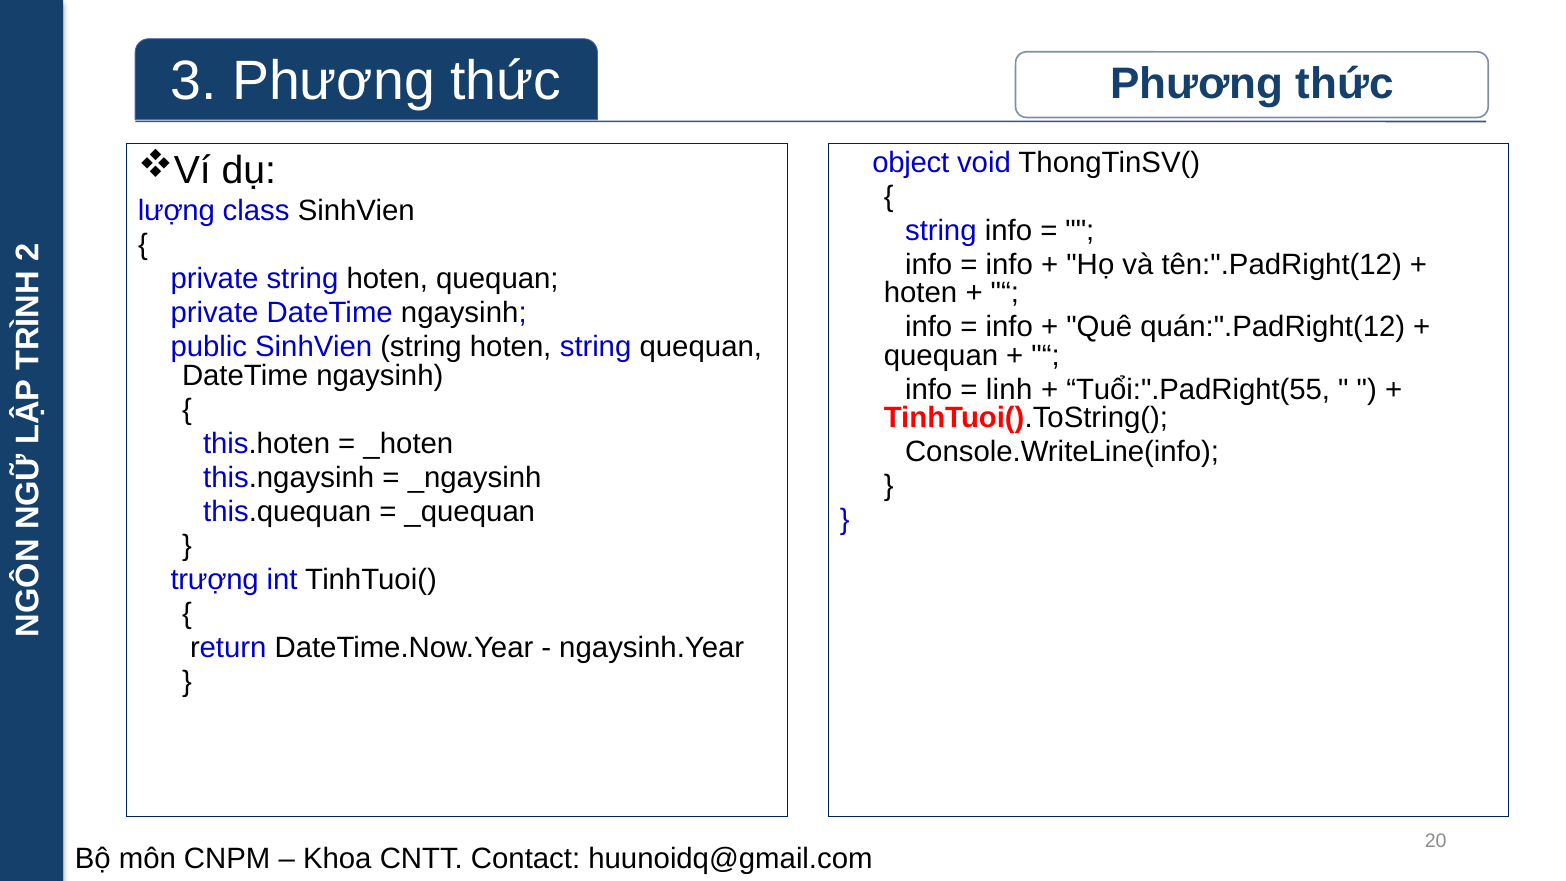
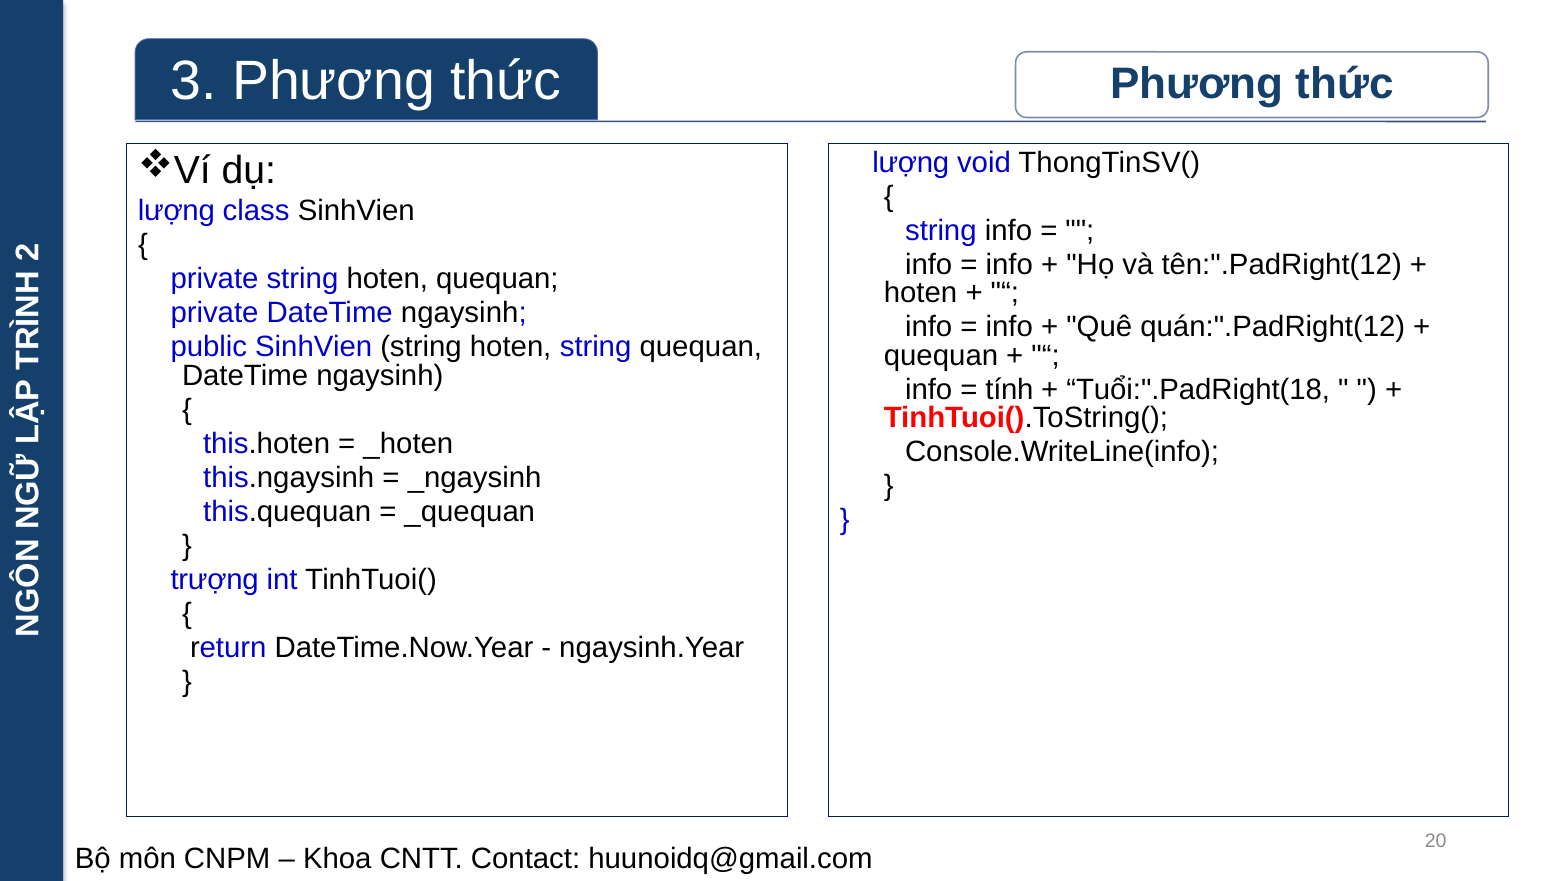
object: object -> lượng (911, 163)
linh: linh -> tính (1009, 389)
Tuổi:".PadRight(55: Tuổi:".PadRight(55 -> Tuổi:".PadRight(18 (1198, 389)
